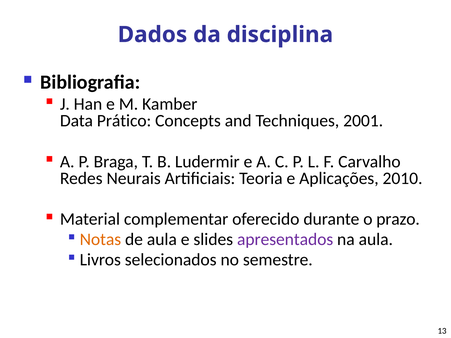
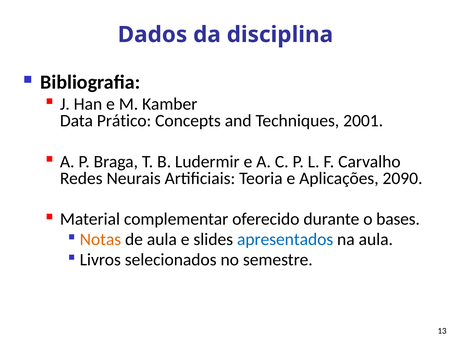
2010: 2010 -> 2090 (403, 179)
prazo: prazo -> bases (398, 219)
apresentados colour: purple -> blue (285, 240)
